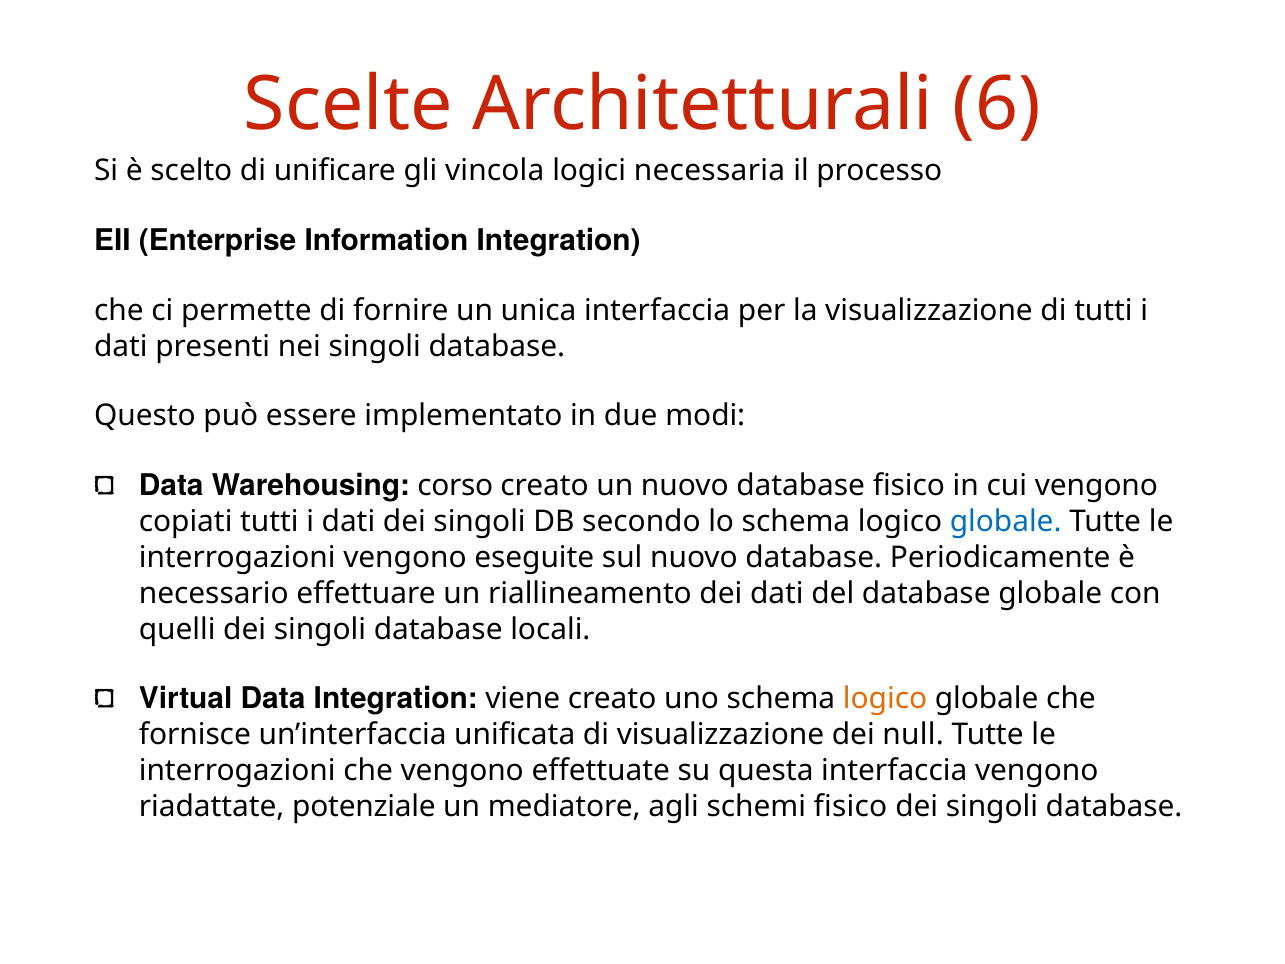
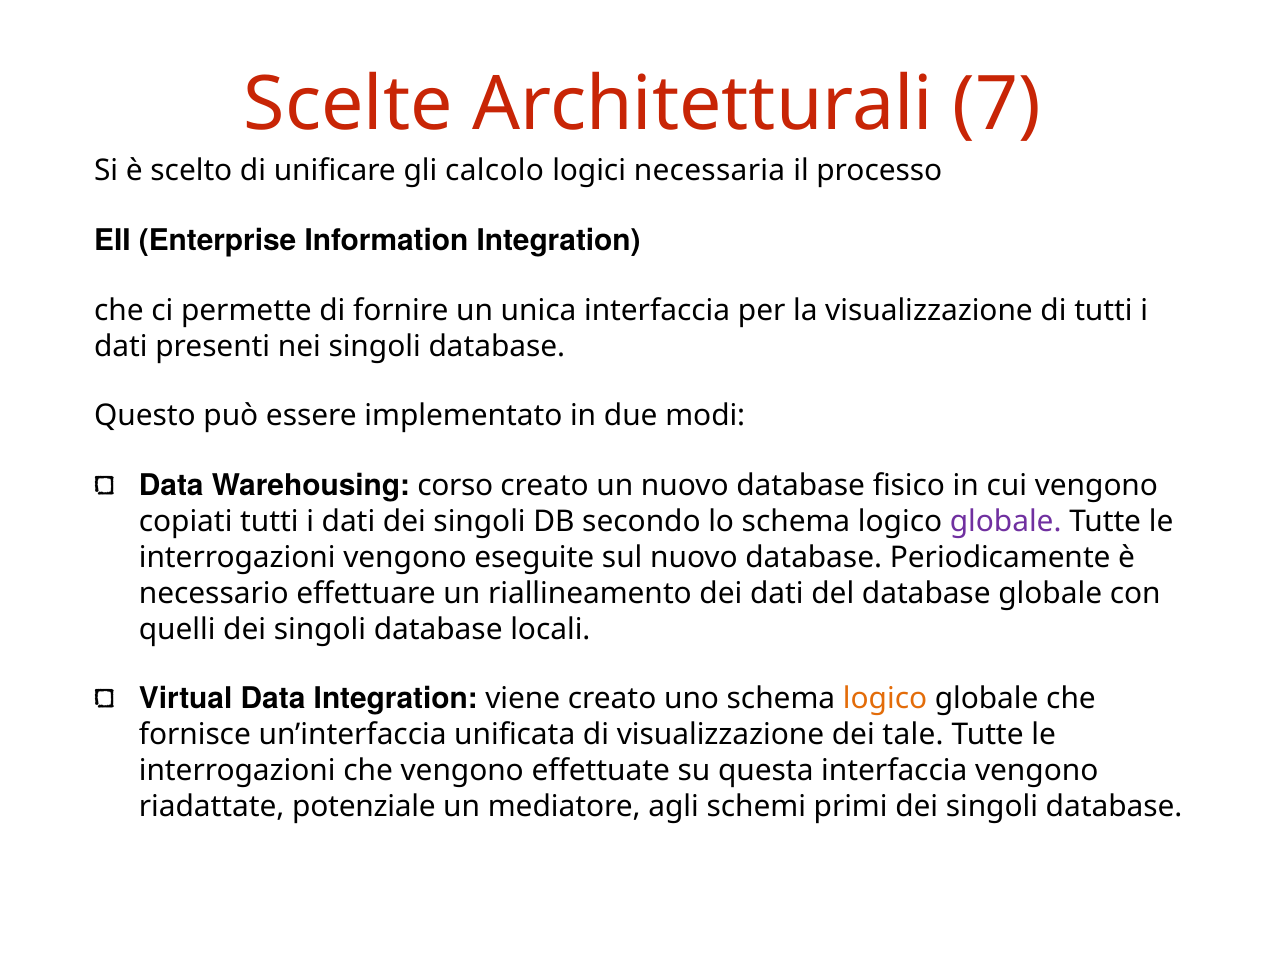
6: 6 -> 7 (997, 104)
vincola: vincola -> calcolo (495, 171)
globale colour: blue -> purple (1006, 522)
null: null -> tale (913, 735)
schemi fisico: fisico -> primi (851, 806)
